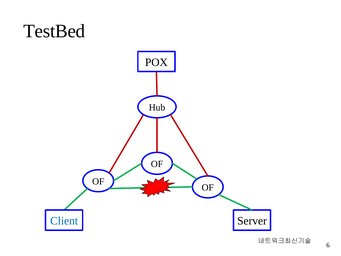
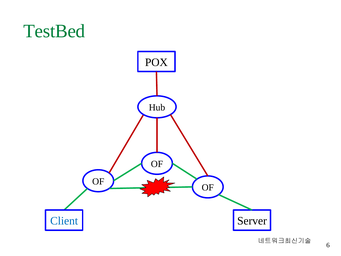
TestBed colour: black -> green (54, 31)
